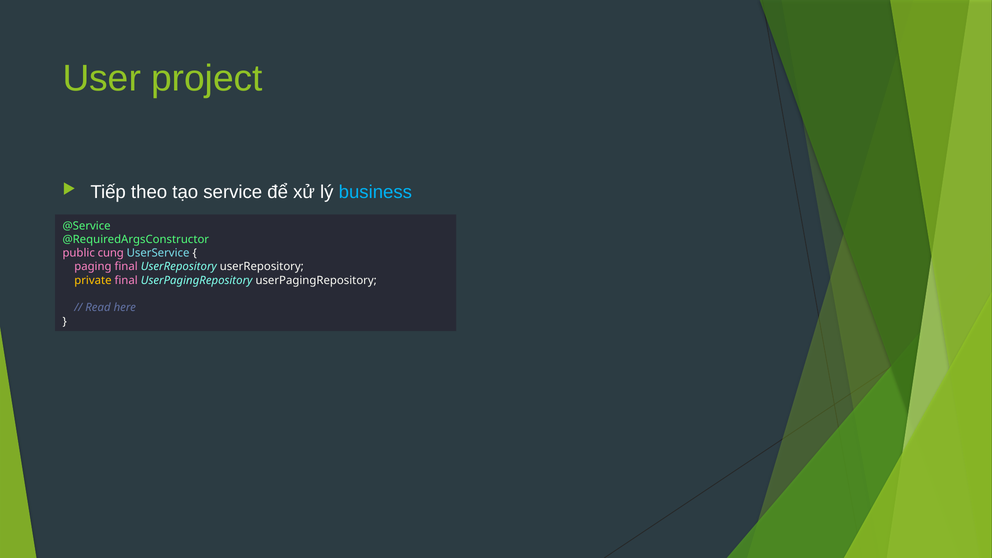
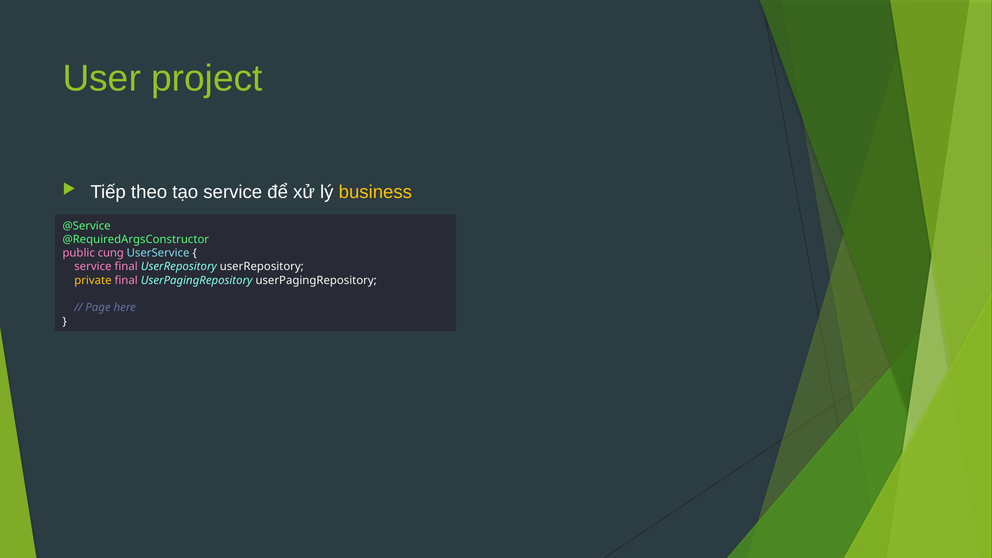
business colour: light blue -> yellow (375, 192)
paging: paging -> service (93, 267)
Read: Read -> Page (98, 308)
